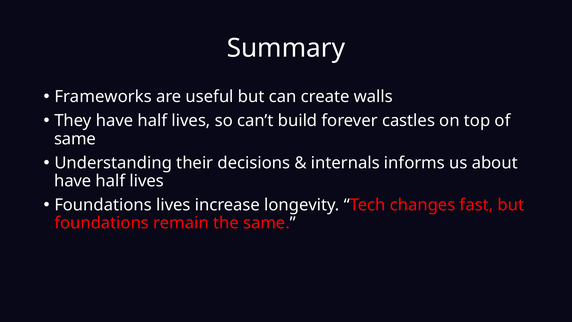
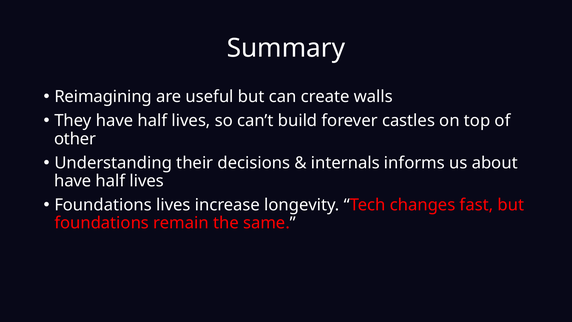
Frameworks: Frameworks -> Reimagining (103, 97)
same: same -> other (75, 139)
